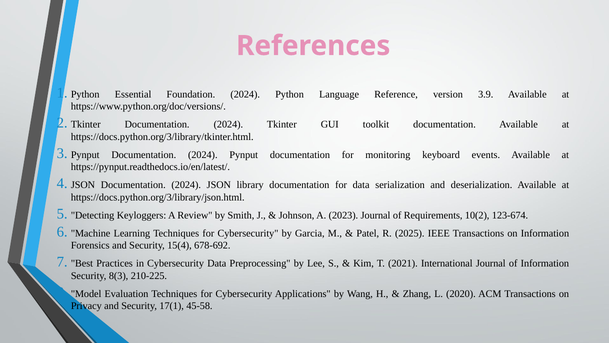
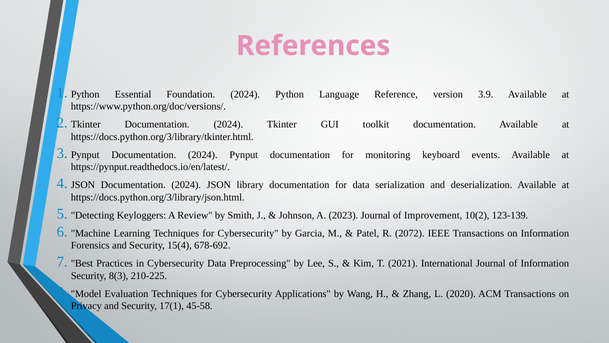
Requirements: Requirements -> Improvement (433, 215)
123-674: 123-674 -> 123-139 (510, 215)
2025: 2025 -> 2072 (410, 233)
